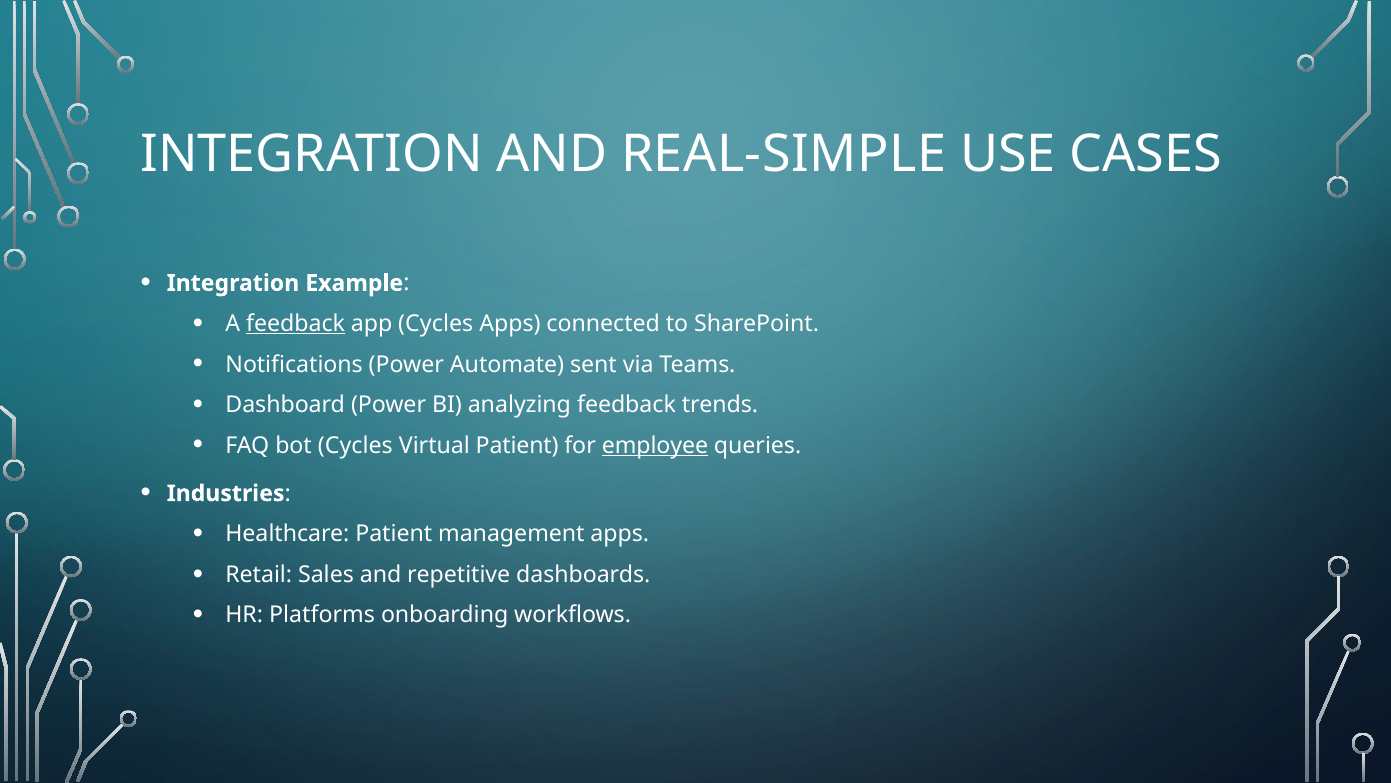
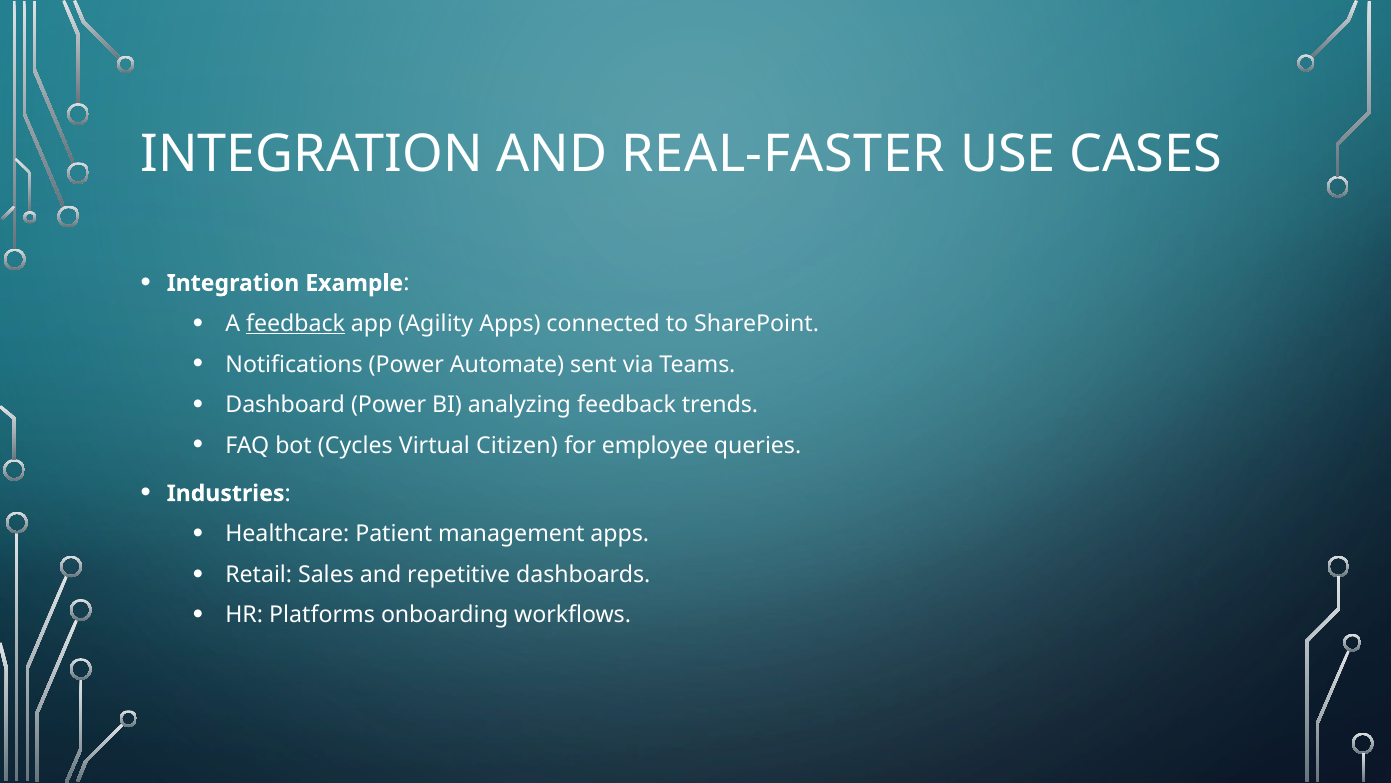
REAL-SIMPLE: REAL-SIMPLE -> REAL-FASTER (784, 155)
app Cycles: Cycles -> Agility (436, 324)
Virtual Patient: Patient -> Citizen (517, 445)
employee underline: present -> none (655, 445)
